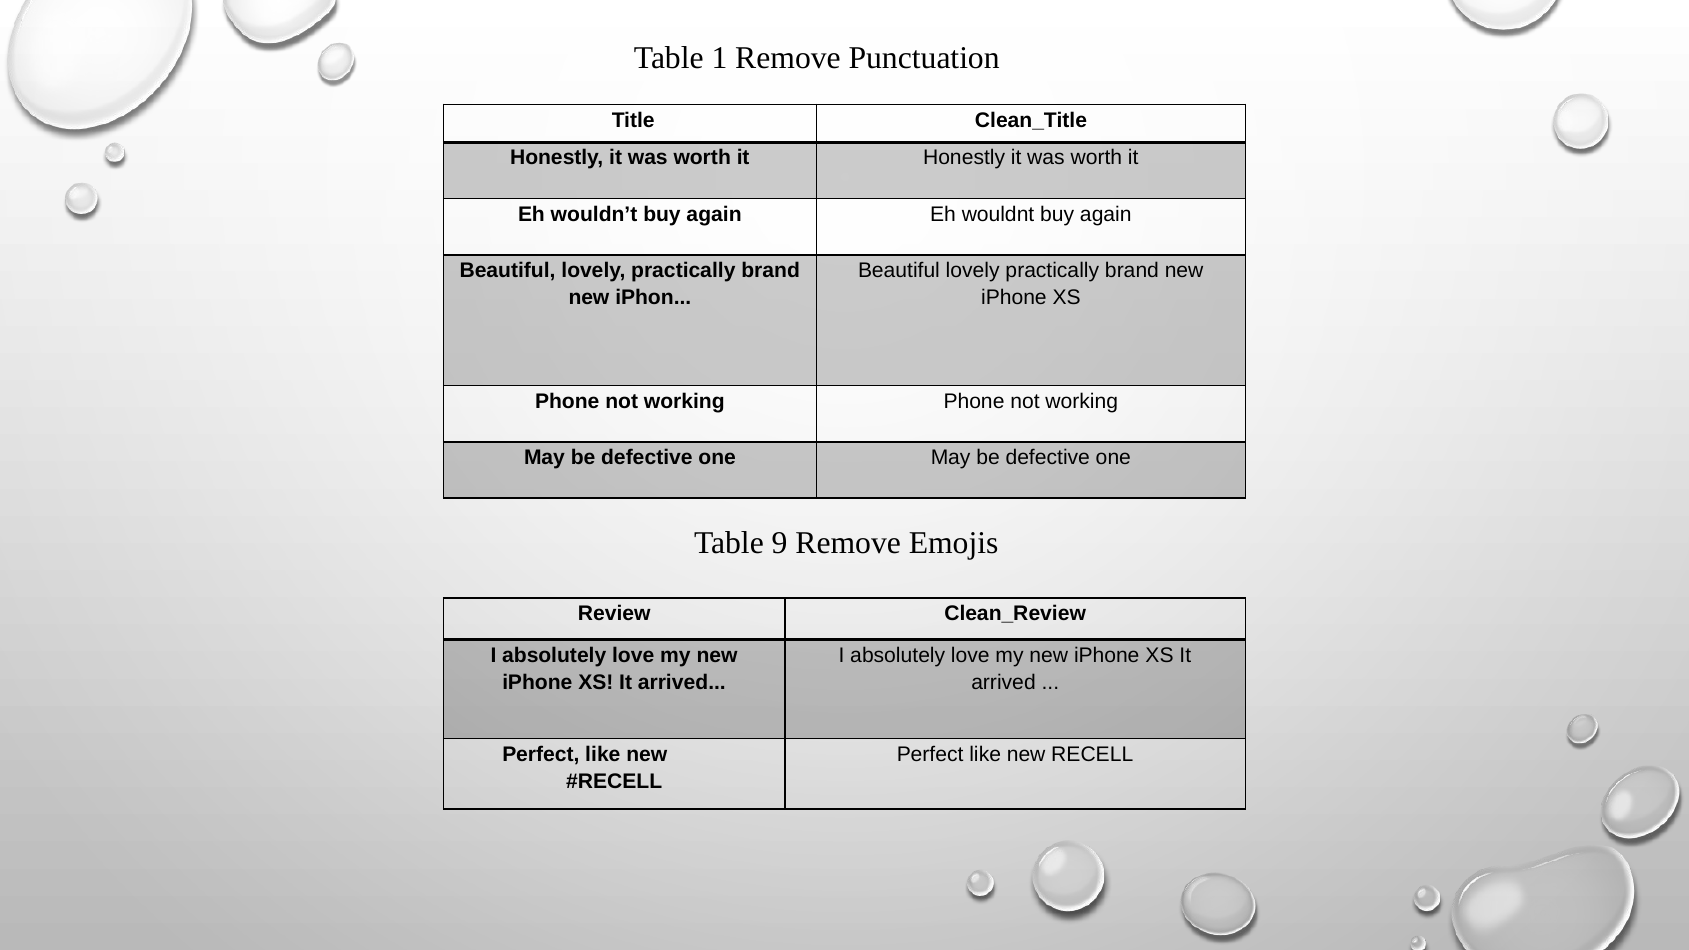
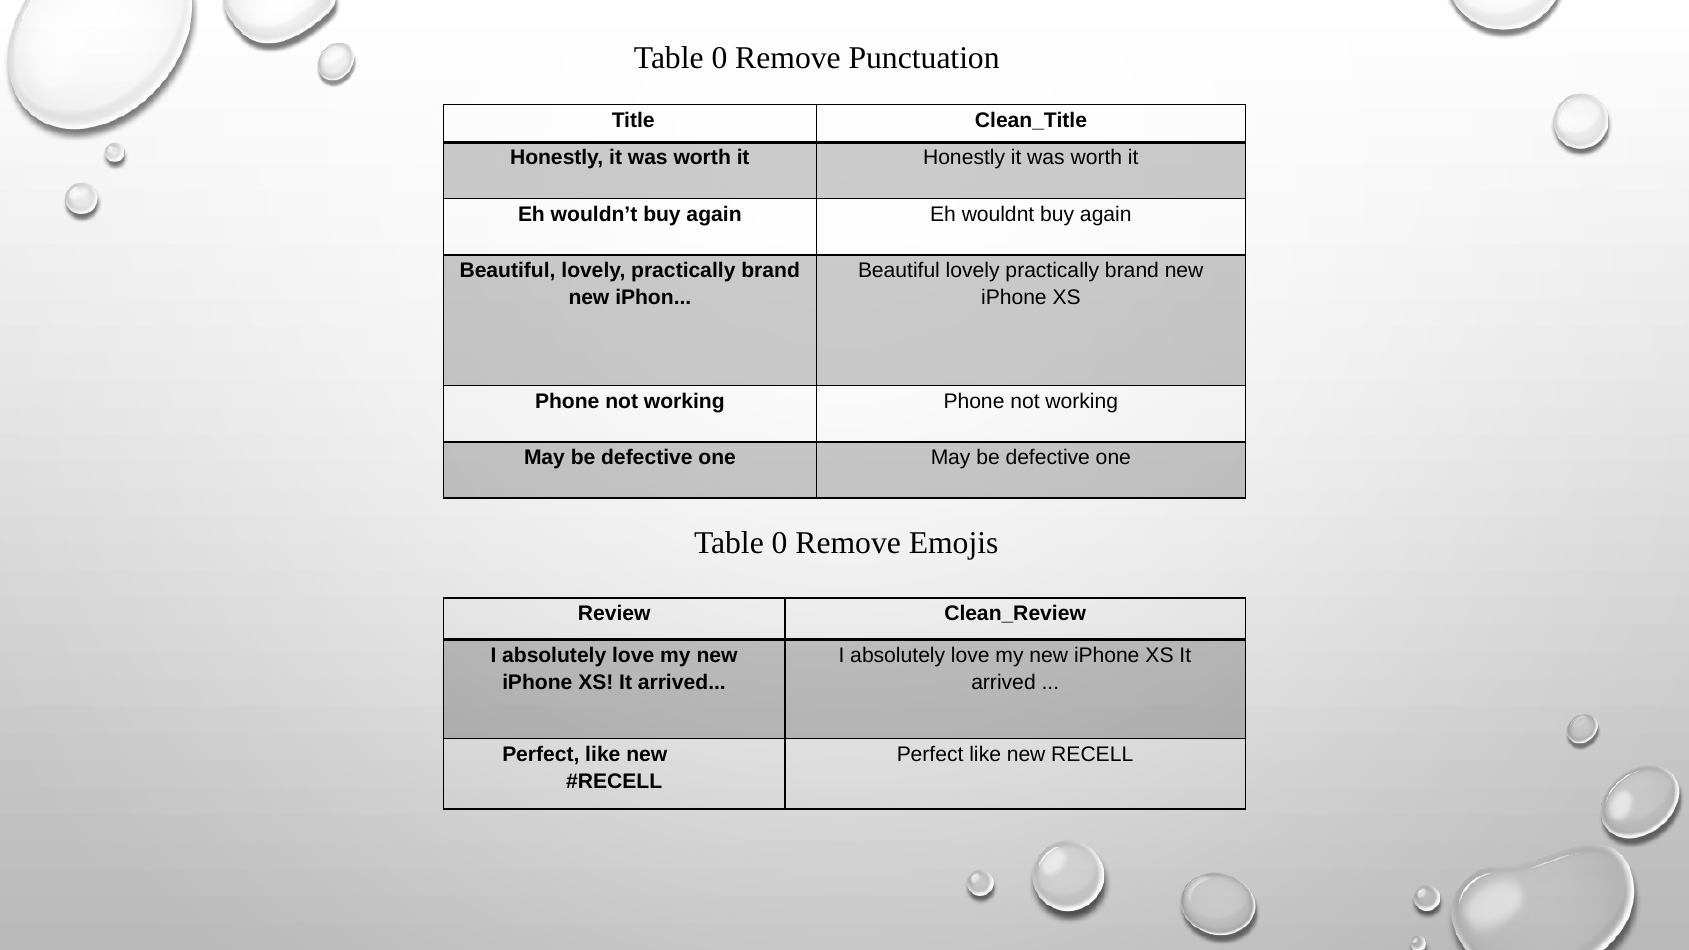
1: 1 -> 0 (719, 58)
9: 9 -> 0 (780, 543)
